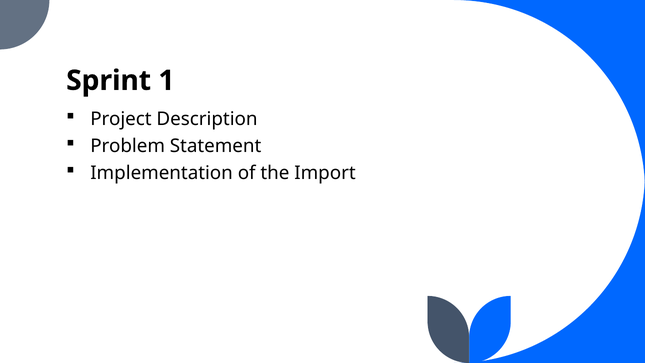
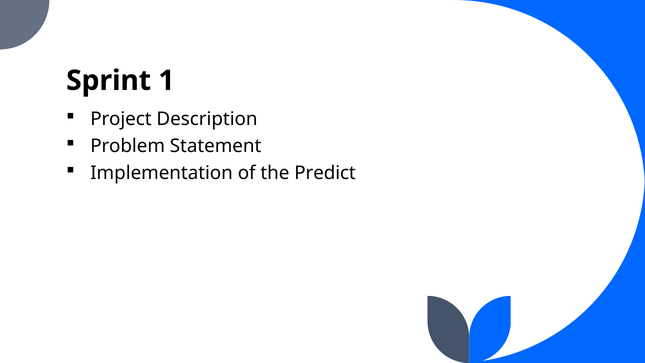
Import: Import -> Predict (325, 173)
